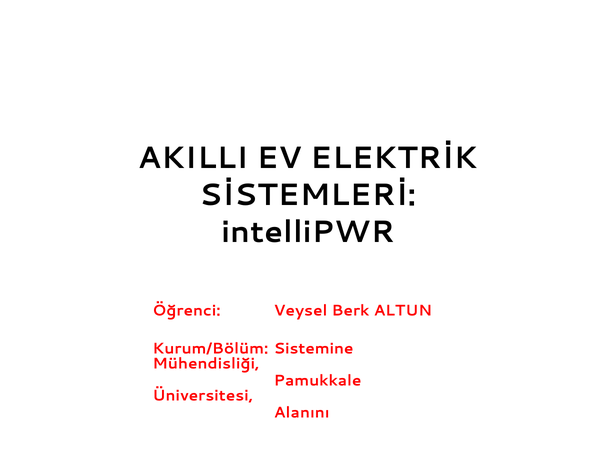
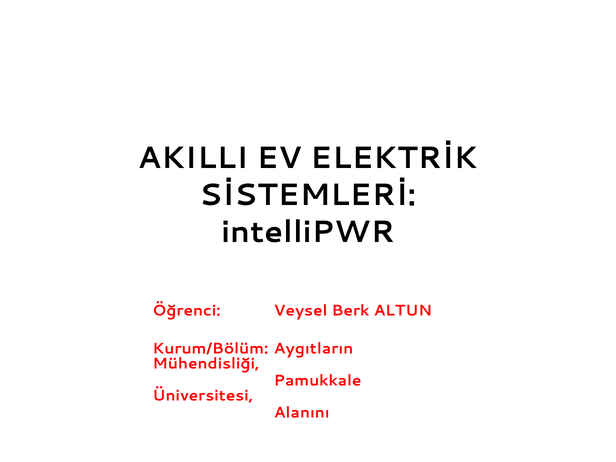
Sistemine: Sistemine -> Aygıtların (313, 349)
